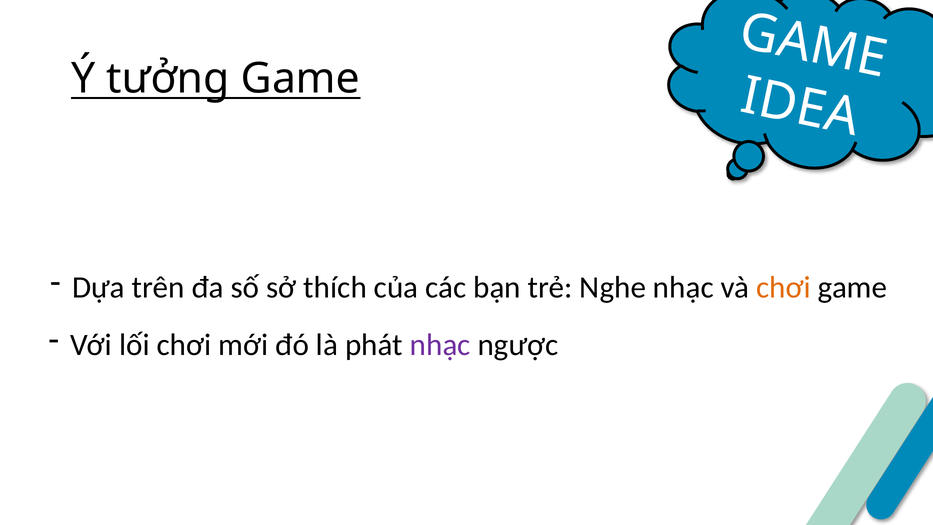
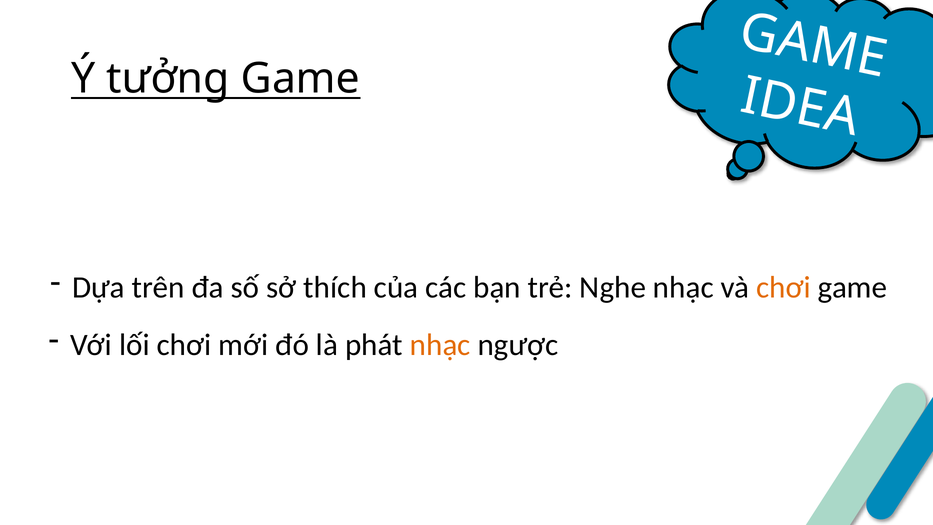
nhạc colour: purple -> orange (440, 345)
